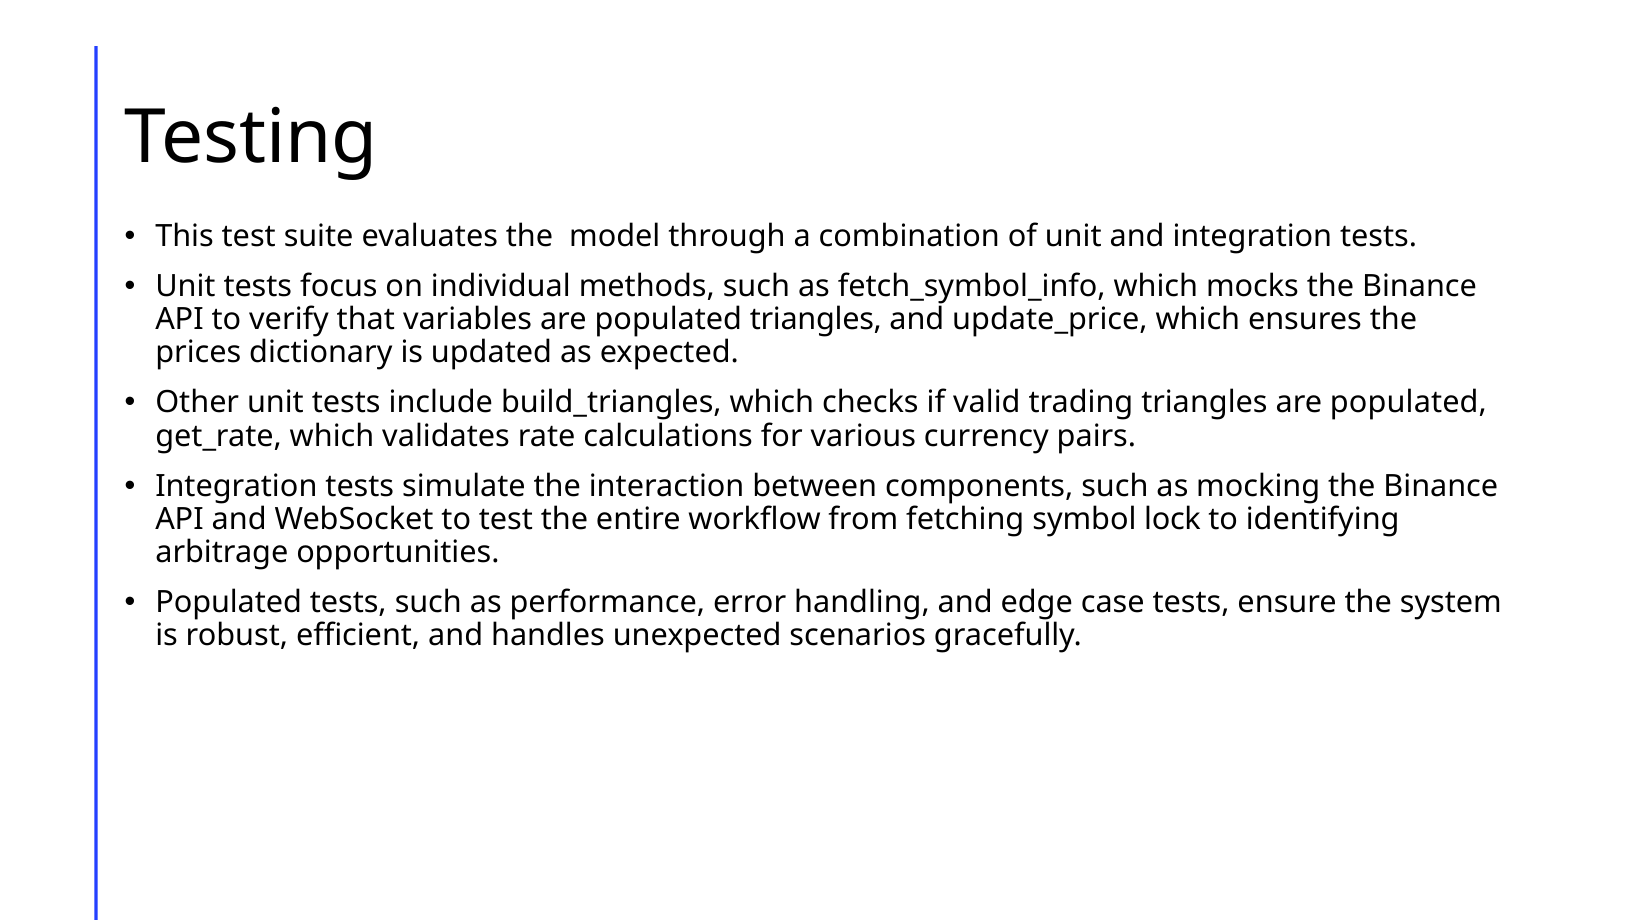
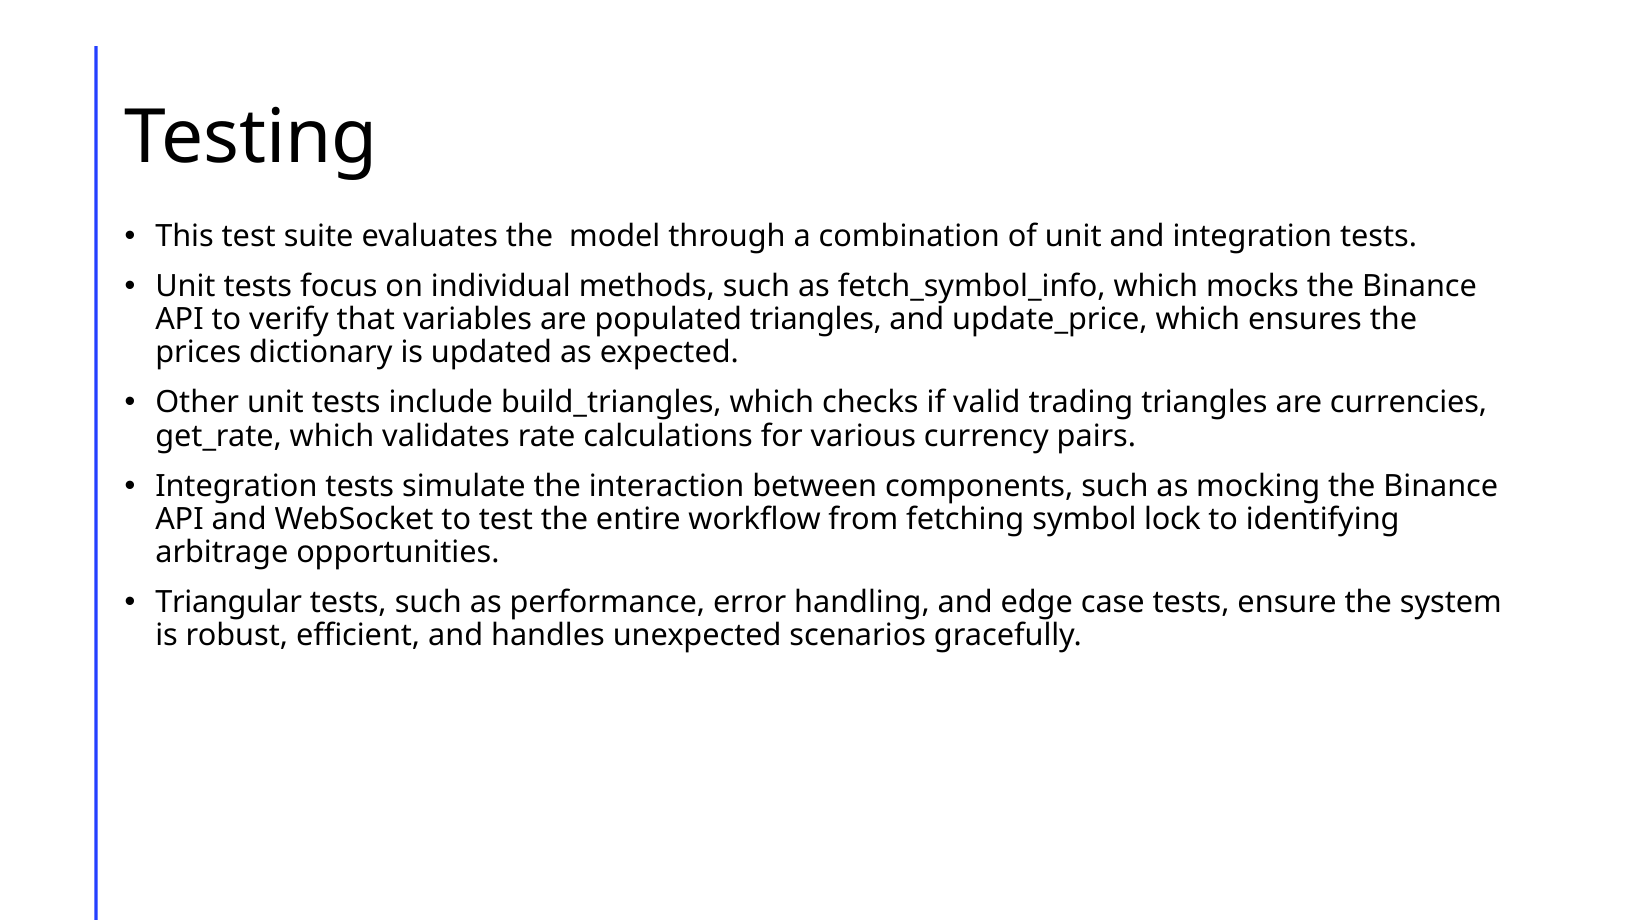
triangles are populated: populated -> currencies (1409, 403)
Populated: Populated -> Triangular (229, 602)
